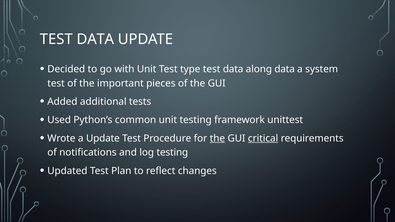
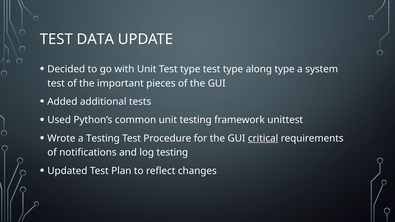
type test data: data -> type (233, 69)
along data: data -> type (285, 69)
a Update: Update -> Testing (103, 138)
the underline: present -> none (217, 138)
